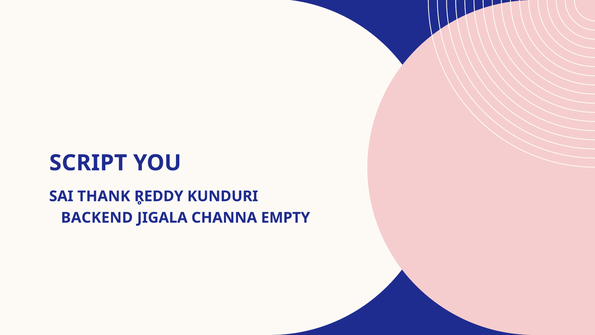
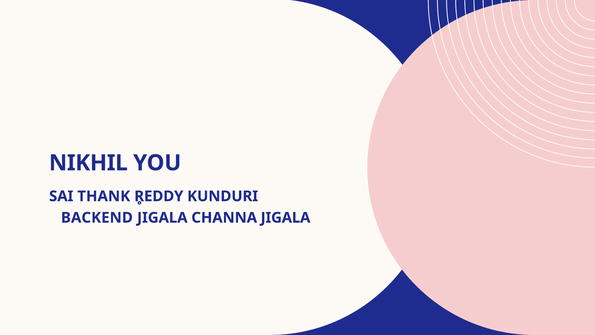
SCRIPT: SCRIPT -> NIKHIL (88, 163)
CHANNA EMPTY: EMPTY -> JIGALA (286, 217)
